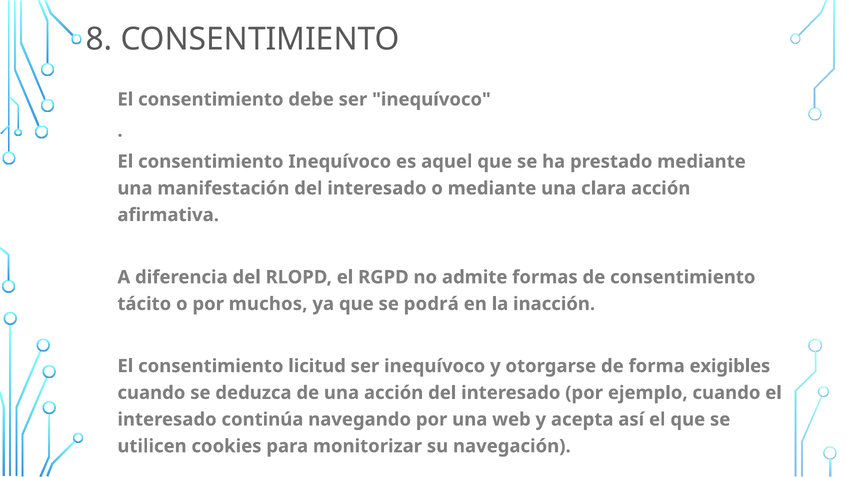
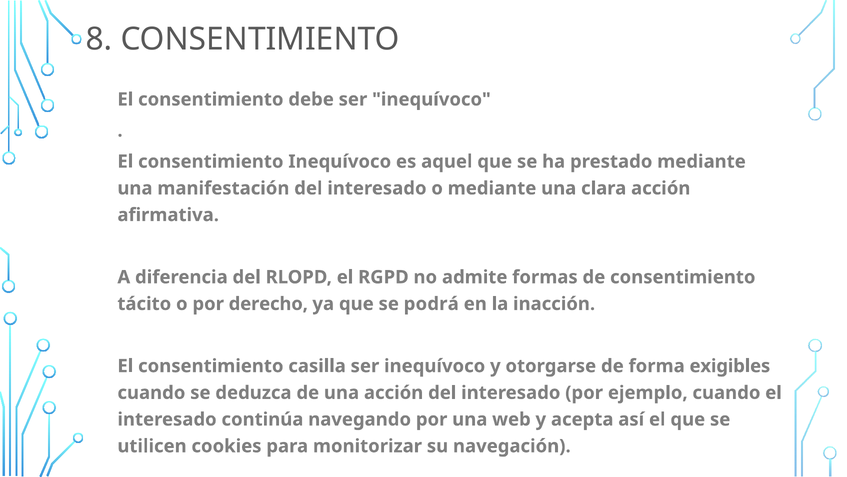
muchos: muchos -> derecho (268, 304)
licitud: licitud -> casilla (317, 366)
